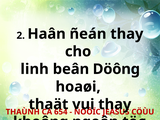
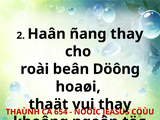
ñeán: ñeán -> ñang (88, 34)
linh: linh -> roài (35, 69)
